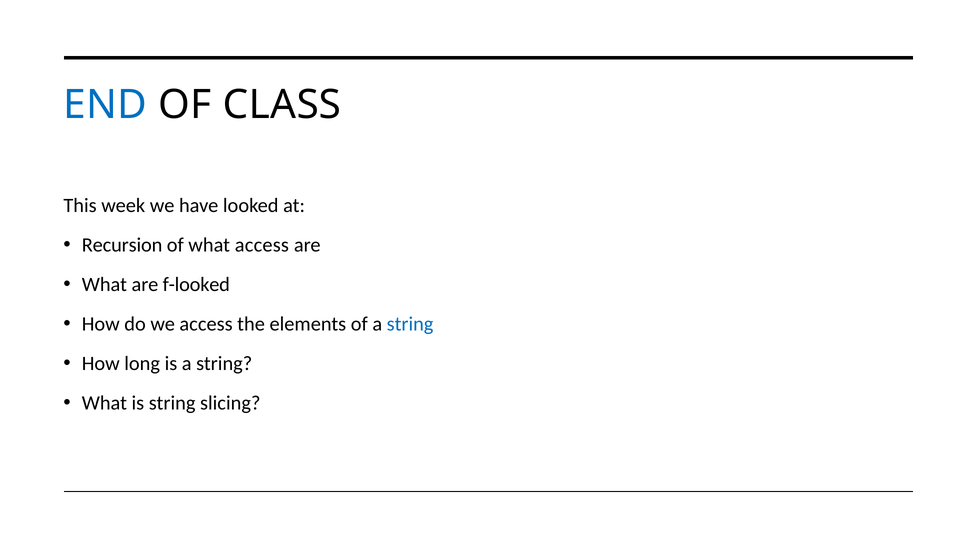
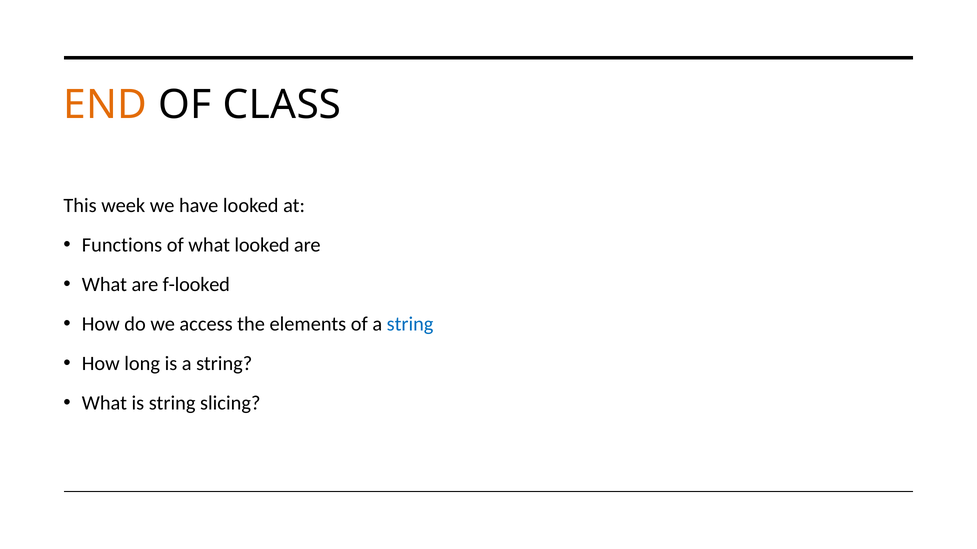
END colour: blue -> orange (105, 105)
Recursion: Recursion -> Functions (122, 245)
what access: access -> looked (262, 245)
